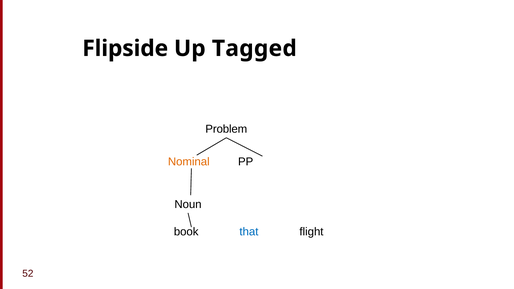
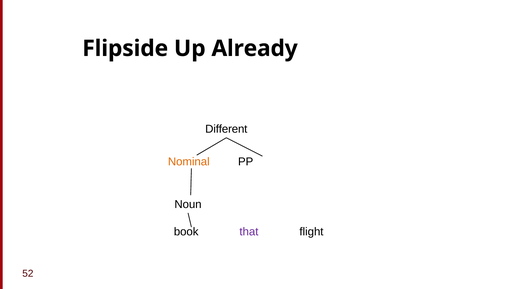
Tagged: Tagged -> Already (255, 48)
Problem: Problem -> Different (226, 129)
that colour: blue -> purple (249, 232)
